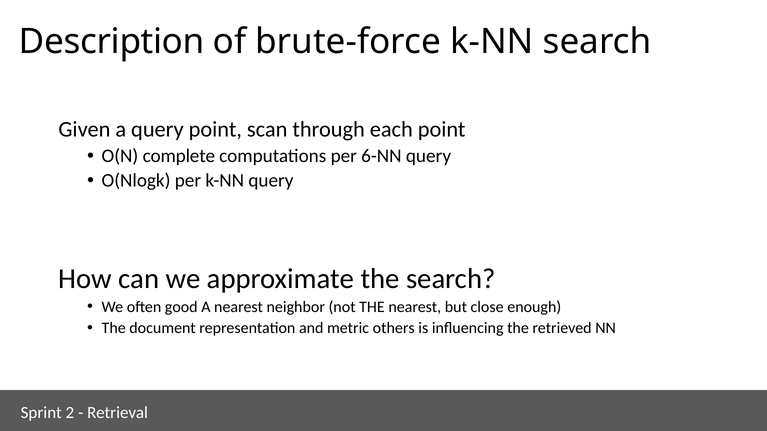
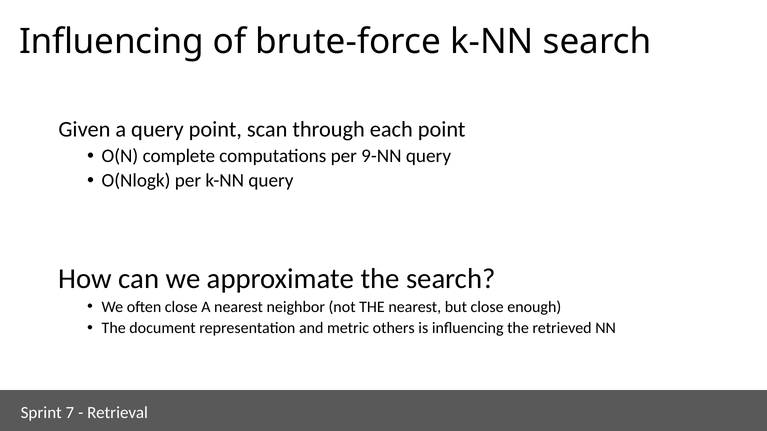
Description: Description -> Influencing (112, 41)
6-NN: 6-NN -> 9-NN (381, 156)
often good: good -> close (181, 307)
2: 2 -> 7 (70, 413)
